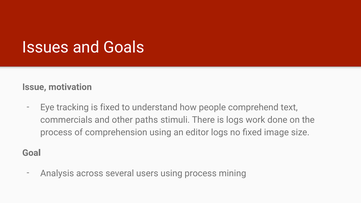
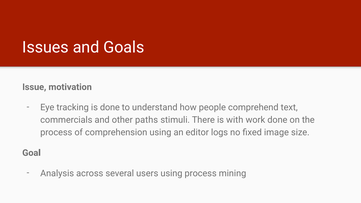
is fixed: fixed -> done (110, 108)
is logs: logs -> with (235, 120)
